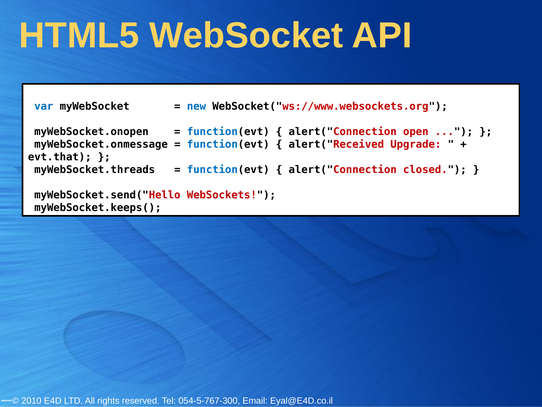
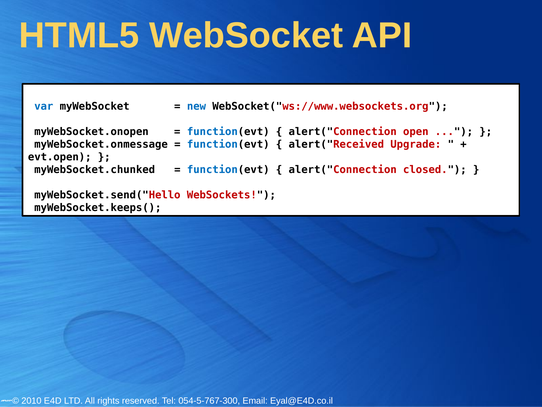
evt.that: evt.that -> evt.open (60, 157)
myWebSocket.threads: myWebSocket.threads -> myWebSocket.chunked (95, 170)
